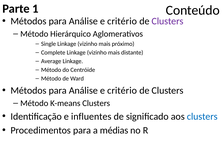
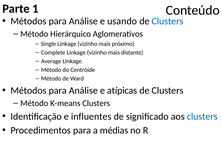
critério: critério -> usando (122, 21)
Clusters colour: purple -> blue (168, 21)
critério: critério -> atípicas (122, 90)
